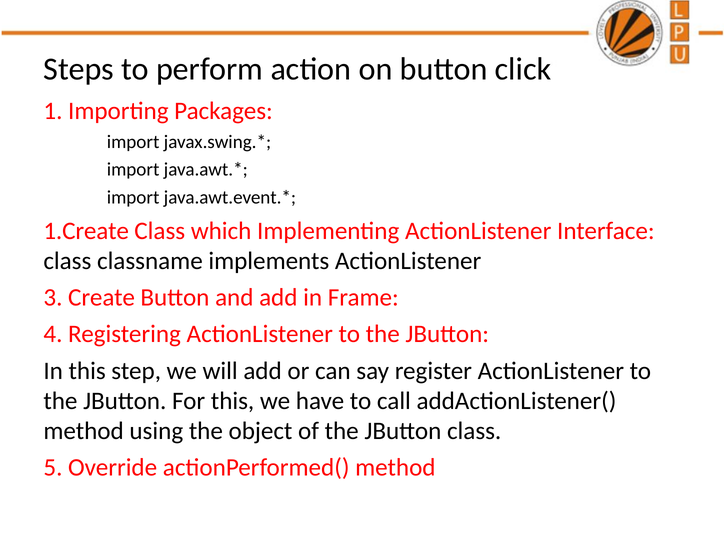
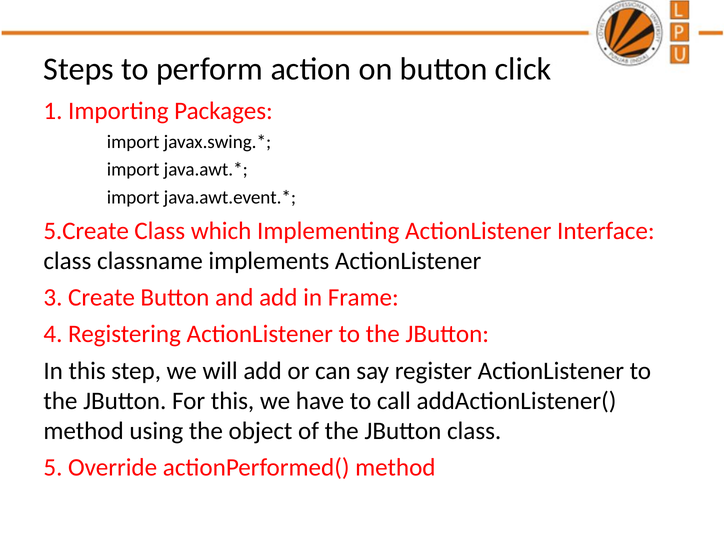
1.Create: 1.Create -> 5.Create (86, 231)
